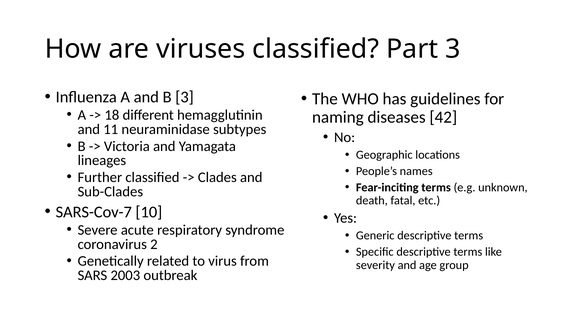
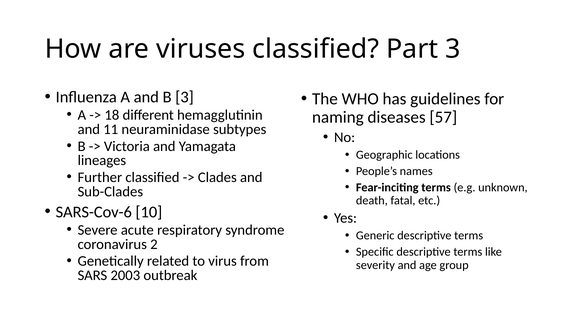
42: 42 -> 57 (443, 117)
SARS-Cov-7: SARS-Cov-7 -> SARS-Cov-6 (94, 212)
